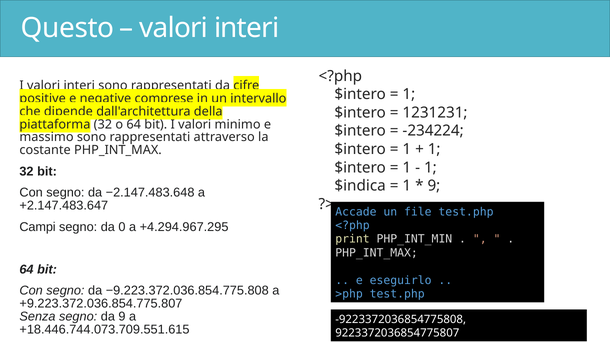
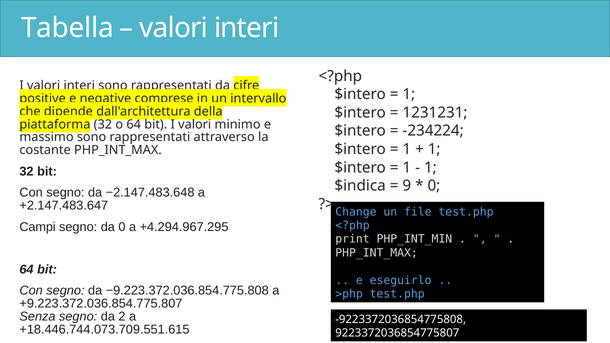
Questo: Questo -> Tabella (67, 28)
1: 1 -> 9 (407, 186)
9: 9 -> 0 (434, 186)
Accade: Accade -> Change (356, 212)
da 9: 9 -> 2 (122, 317)
